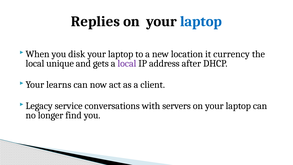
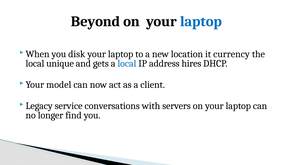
Replies: Replies -> Beyond (96, 21)
local colour: purple -> blue (127, 63)
after: after -> hires (191, 63)
learns: learns -> model (59, 85)
